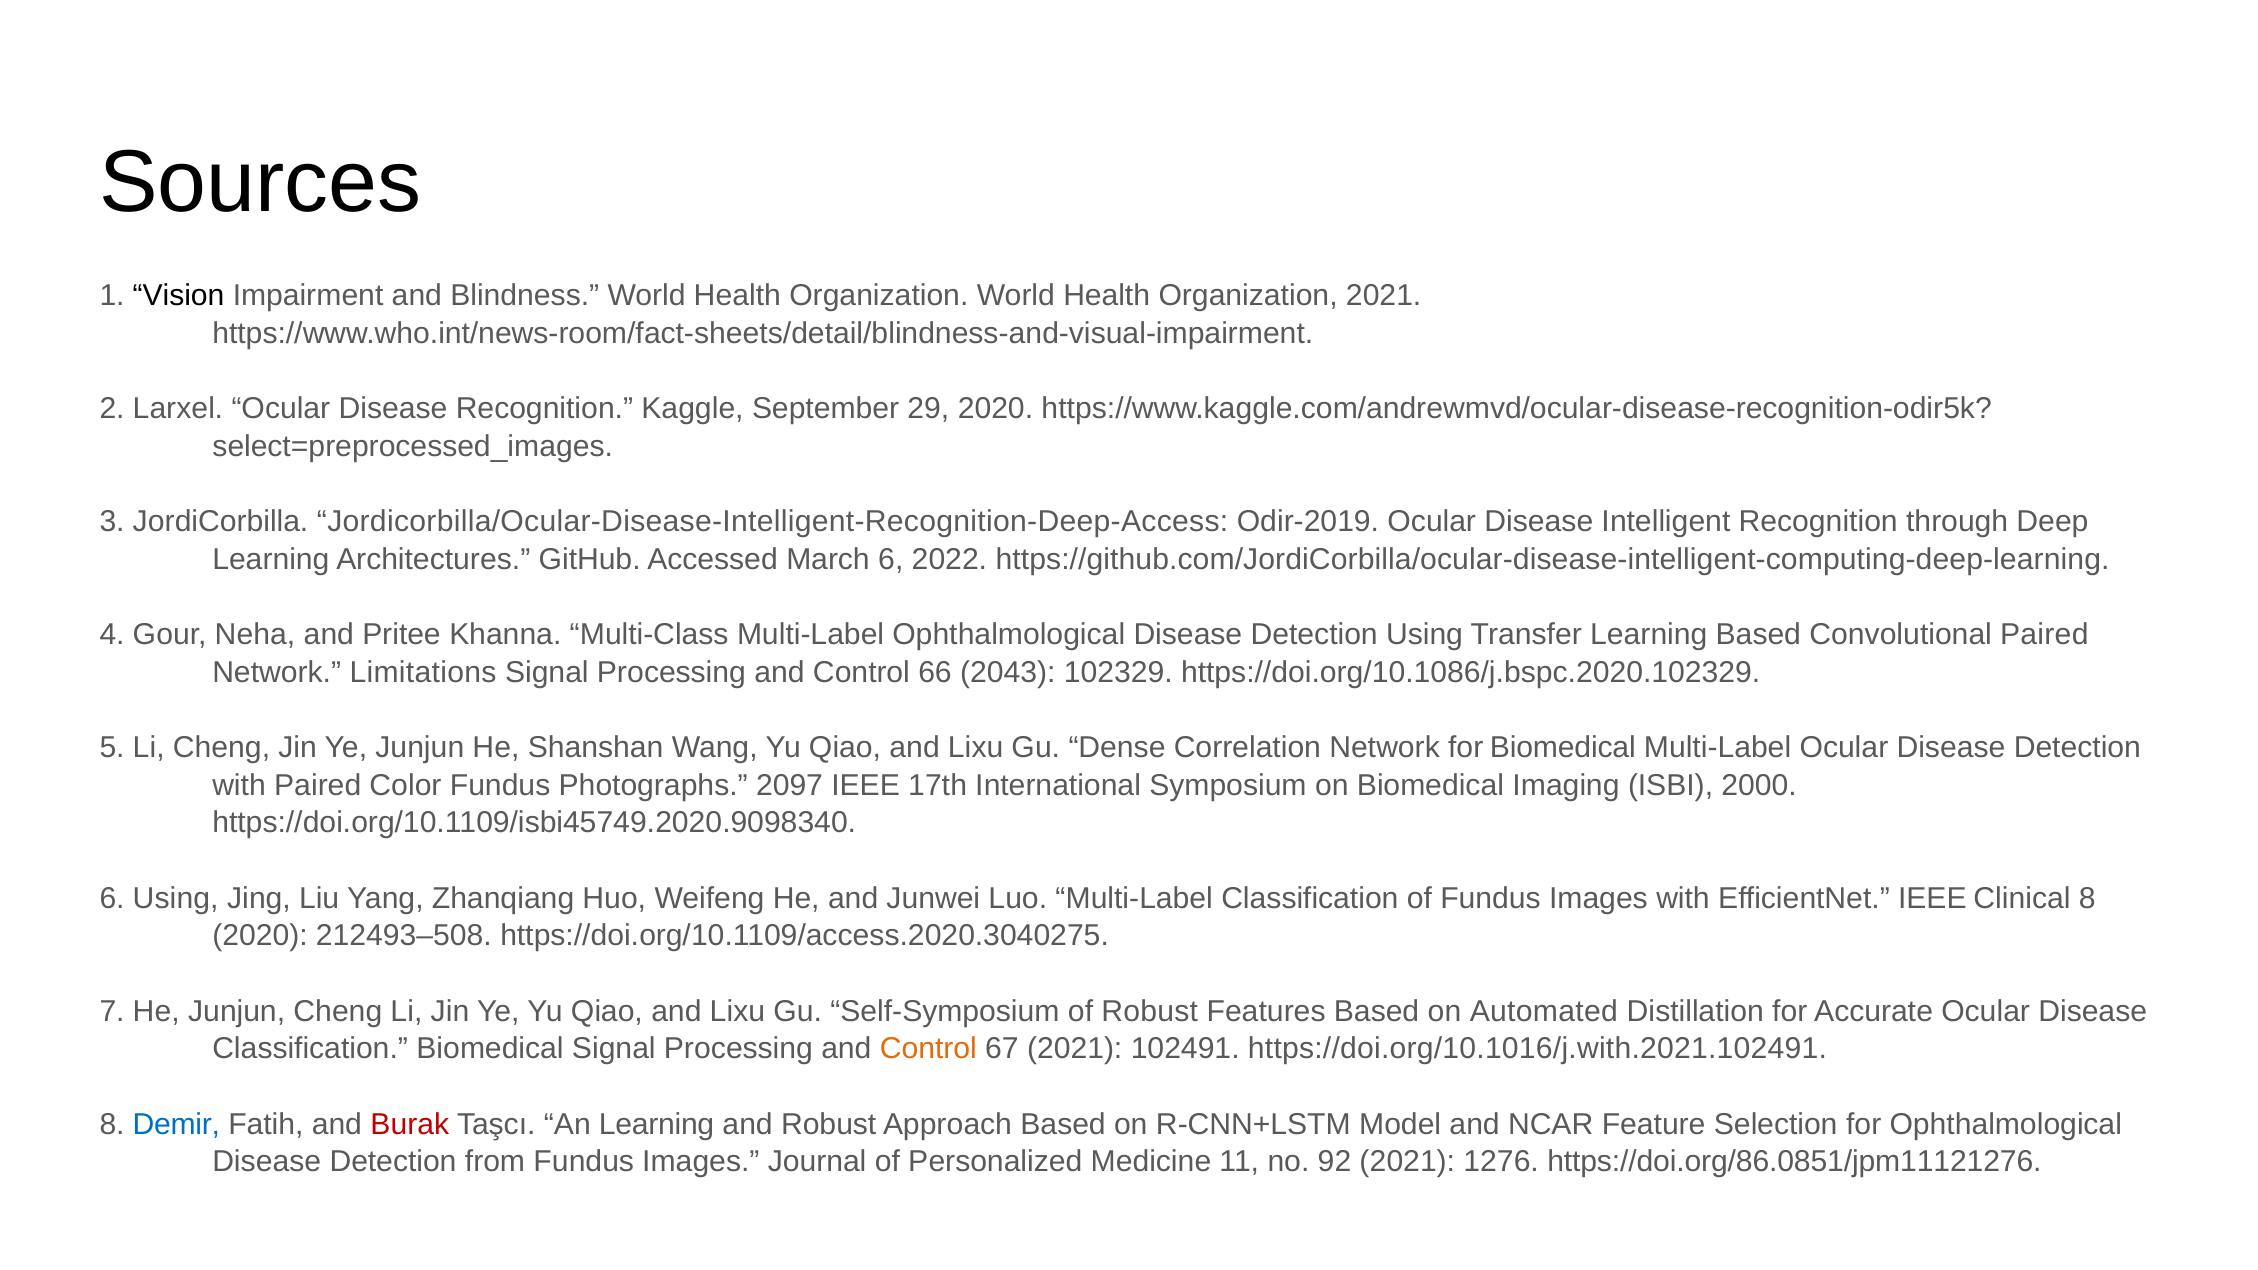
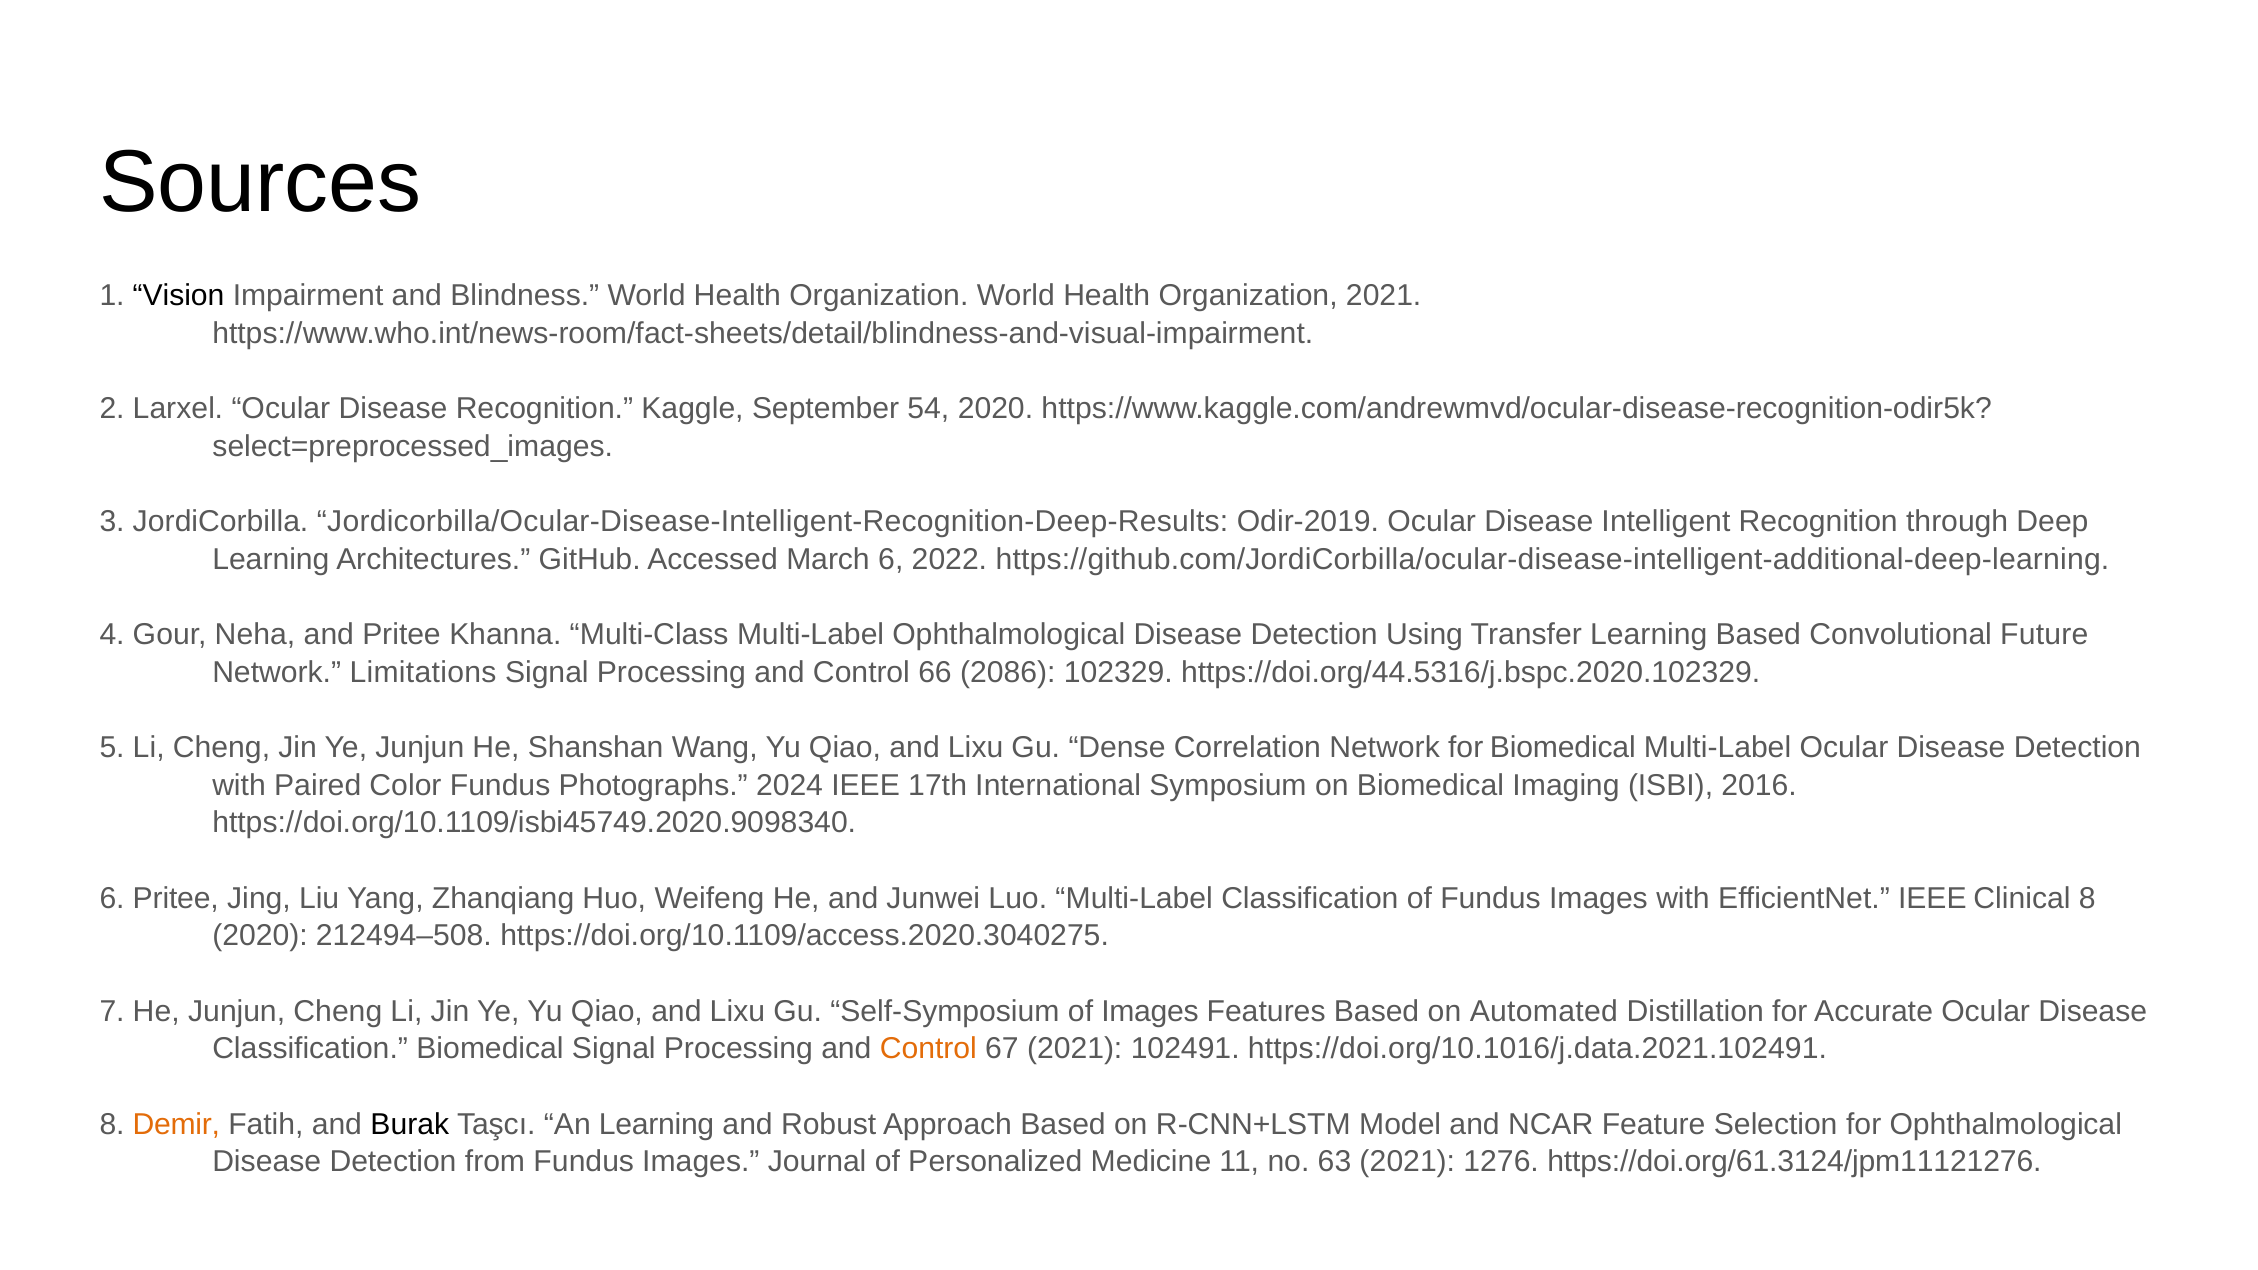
29: 29 -> 54 (928, 409)
Jordicorbilla/Ocular-Disease-Intelligent-Recognition-Deep-Access: Jordicorbilla/Ocular-Disease-Intelligent-Recognition-Deep-Access -> Jordicorbilla/Ocular-Disease-Intelligent-Recognition-Deep-Results (773, 522)
https://github.com/JordiCorbilla/ocular-disease-intelligent-computing-deep-learning: https://github.com/JordiCorbilla/ocular-disease-intelligent-computing-deep-learning -> https://github.com/JordiCorbilla/ocular-disease-intelligent-additional-deep-learning (1552, 559)
Convolutional Paired: Paired -> Future (2044, 635)
2043: 2043 -> 2086 (1008, 672)
https://doi.org/10.1086/j.bspc.2020.102329: https://doi.org/10.1086/j.bspc.2020.102329 -> https://doi.org/44.5316/j.bspc.2020.102329 (1471, 672)
2097: 2097 -> 2024 (790, 785)
2000: 2000 -> 2016 (1759, 785)
6 Using: Using -> Pritee (176, 898)
212493–508: 212493–508 -> 212494–508 (404, 936)
of Robust: Robust -> Images (1150, 1011)
https://doi.org/10.1016/j.with.2021.102491: https://doi.org/10.1016/j.with.2021.102491 -> https://doi.org/10.1016/j.data.2021.102491 (1537, 1049)
Demir colour: blue -> orange (176, 1124)
Burak colour: red -> black (410, 1124)
92: 92 -> 63 (1334, 1162)
https://doi.org/86.0851/jpm11121276: https://doi.org/86.0851/jpm11121276 -> https://doi.org/61.3124/jpm11121276 (1794, 1162)
